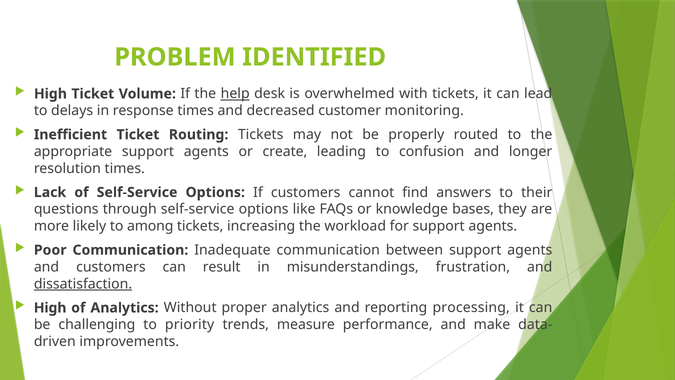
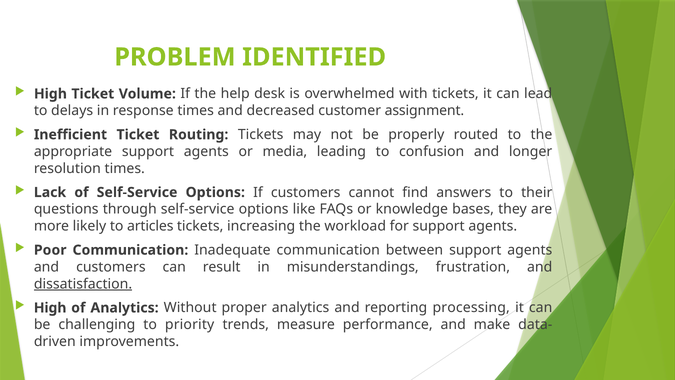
help underline: present -> none (235, 94)
monitoring: monitoring -> assignment (424, 111)
create: create -> media (285, 151)
among: among -> articles (150, 226)
